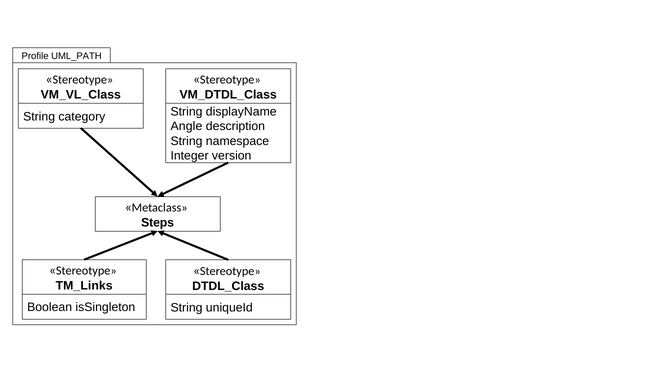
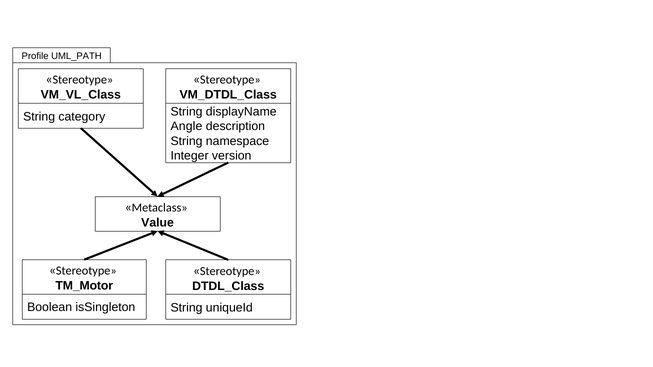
Steps: Steps -> Value (158, 223)
TM_Links: TM_Links -> TM_Motor (84, 286)
